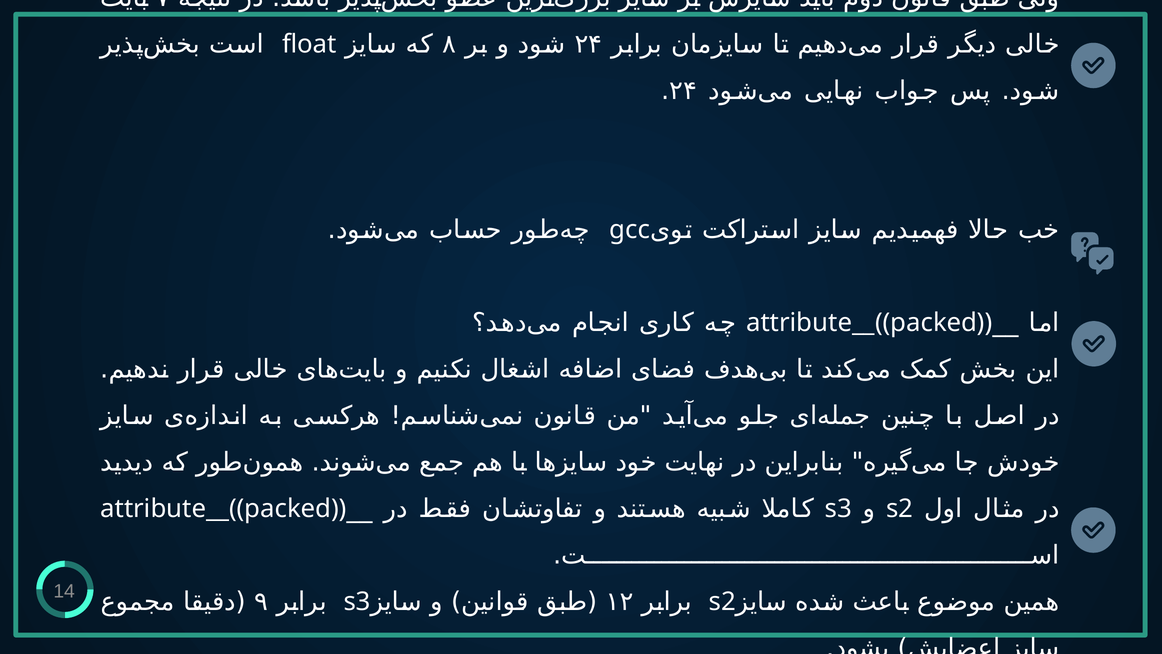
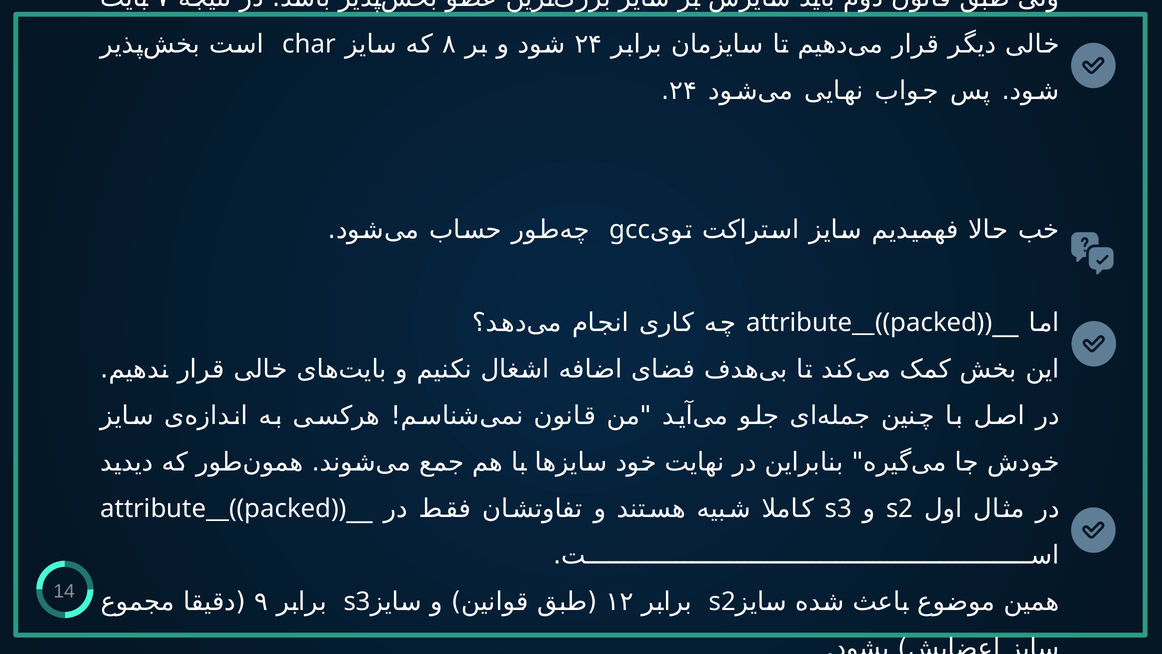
float: float -> char (309, 44)
